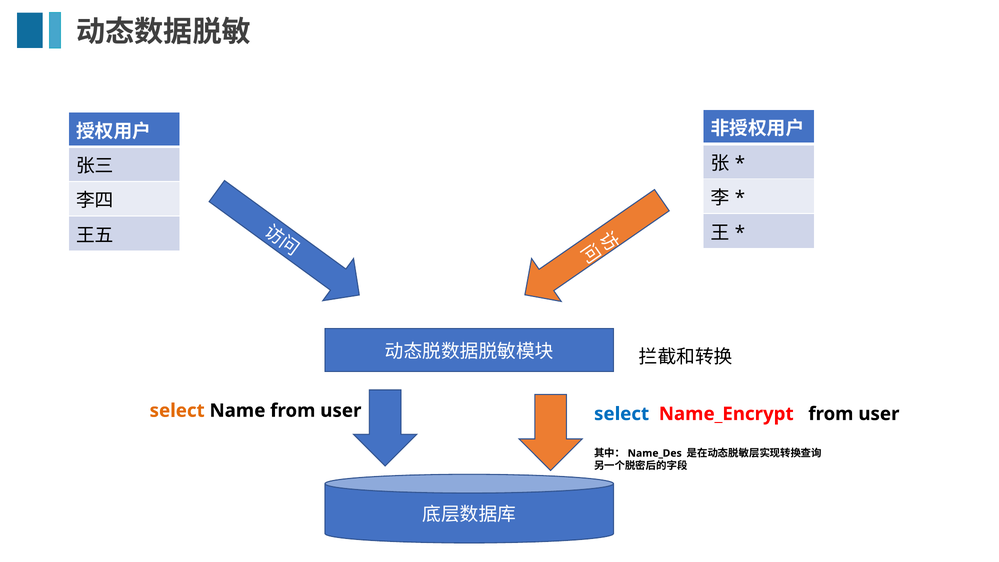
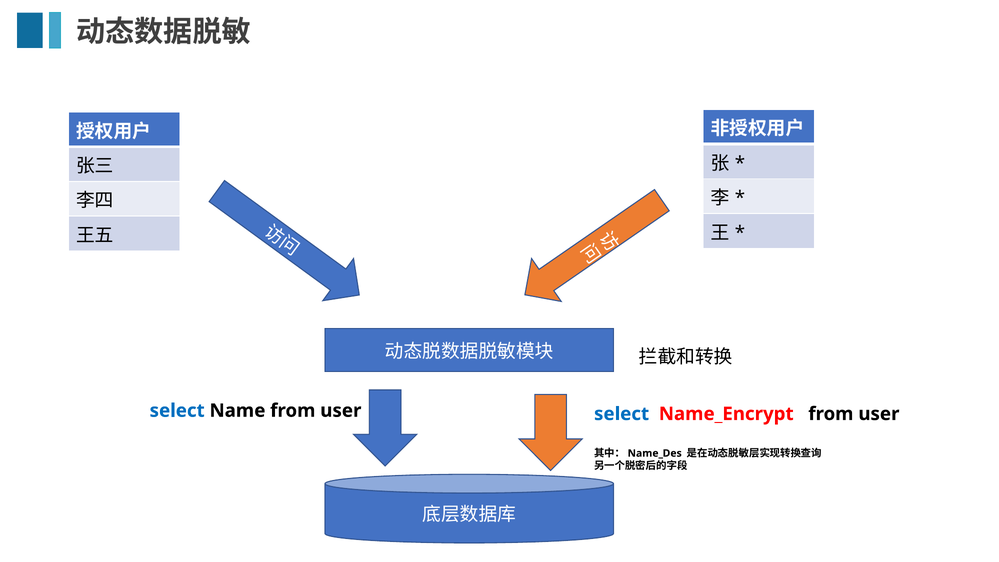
select colour: orange -> blue (177, 411)
